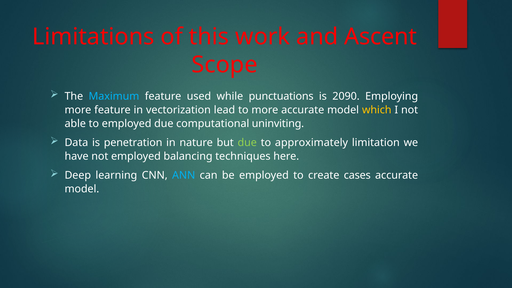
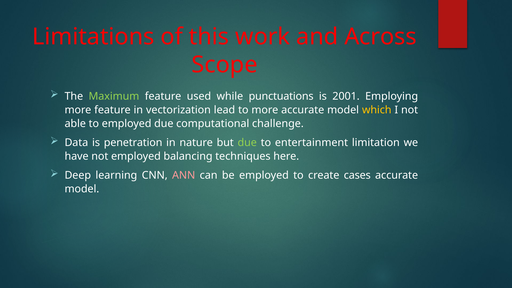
Ascent: Ascent -> Across (380, 37)
Maximum colour: light blue -> light green (114, 96)
2090: 2090 -> 2001 (346, 96)
uninviting: uninviting -> challenge (278, 124)
approximately: approximately -> entertainment (312, 143)
ANN colour: light blue -> pink (184, 175)
